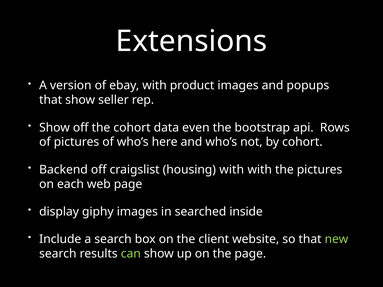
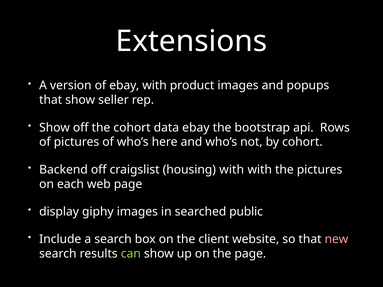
data even: even -> ebay (196, 128)
inside: inside -> public (246, 212)
new colour: light green -> pink (336, 239)
